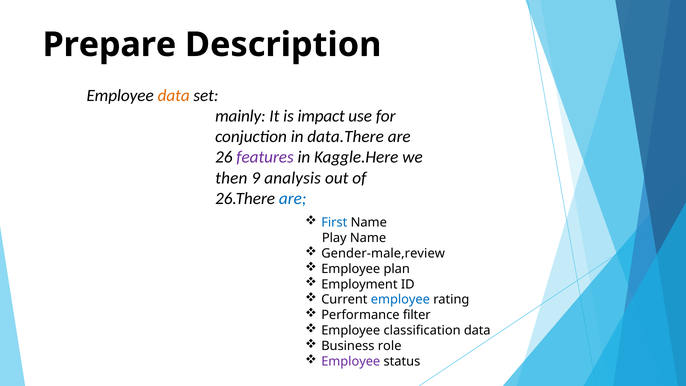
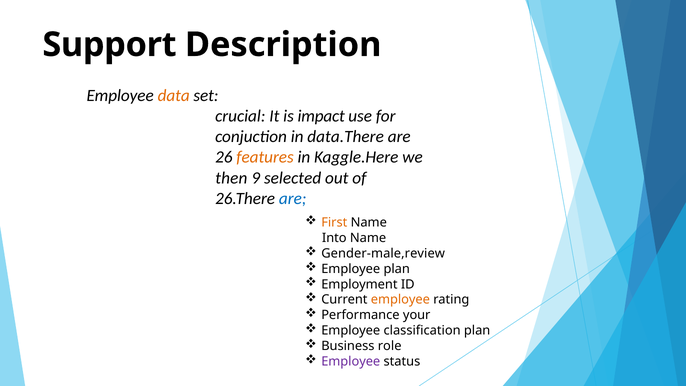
Prepare: Prepare -> Support (109, 45)
mainly: mainly -> crucial (240, 116)
features colour: purple -> orange (265, 157)
analysis: analysis -> selected (293, 178)
First colour: blue -> orange (334, 222)
Play: Play -> Into (334, 238)
employee colour: blue -> orange (400, 300)
filter: filter -> your (417, 315)
classification data: data -> plan (477, 331)
